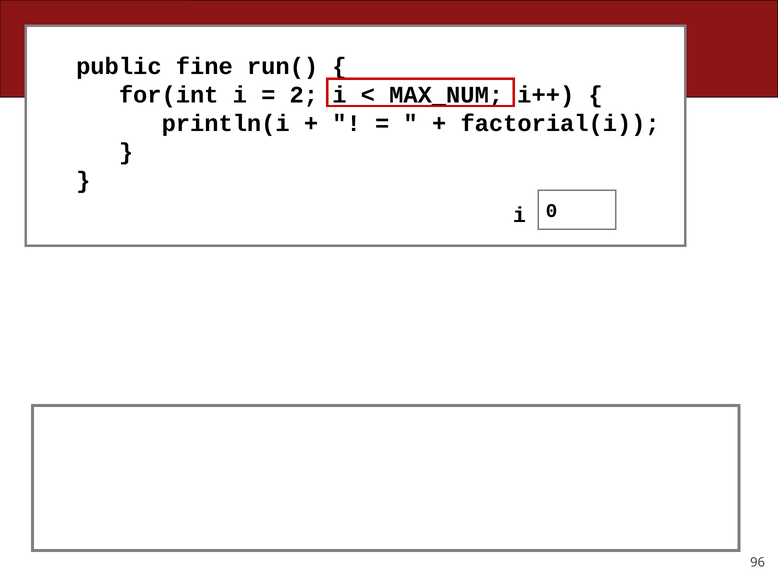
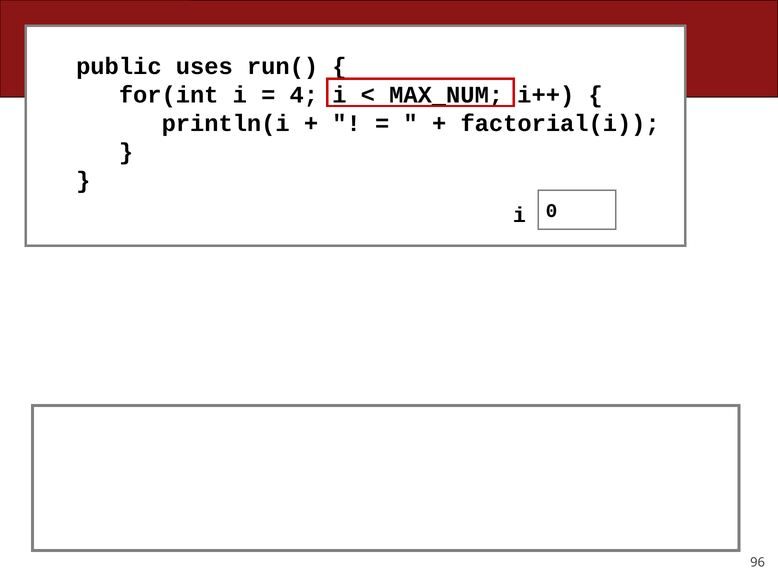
fine: fine -> uses (204, 66)
2: 2 -> 4 (304, 95)
